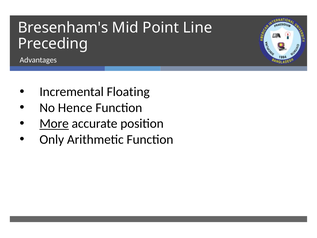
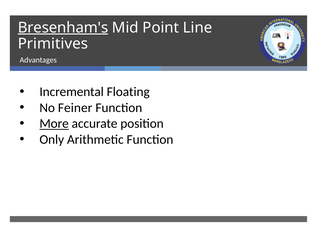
Bresenham's underline: none -> present (63, 28)
Preceding: Preceding -> Primitives (53, 44)
Hence: Hence -> Feiner (75, 108)
